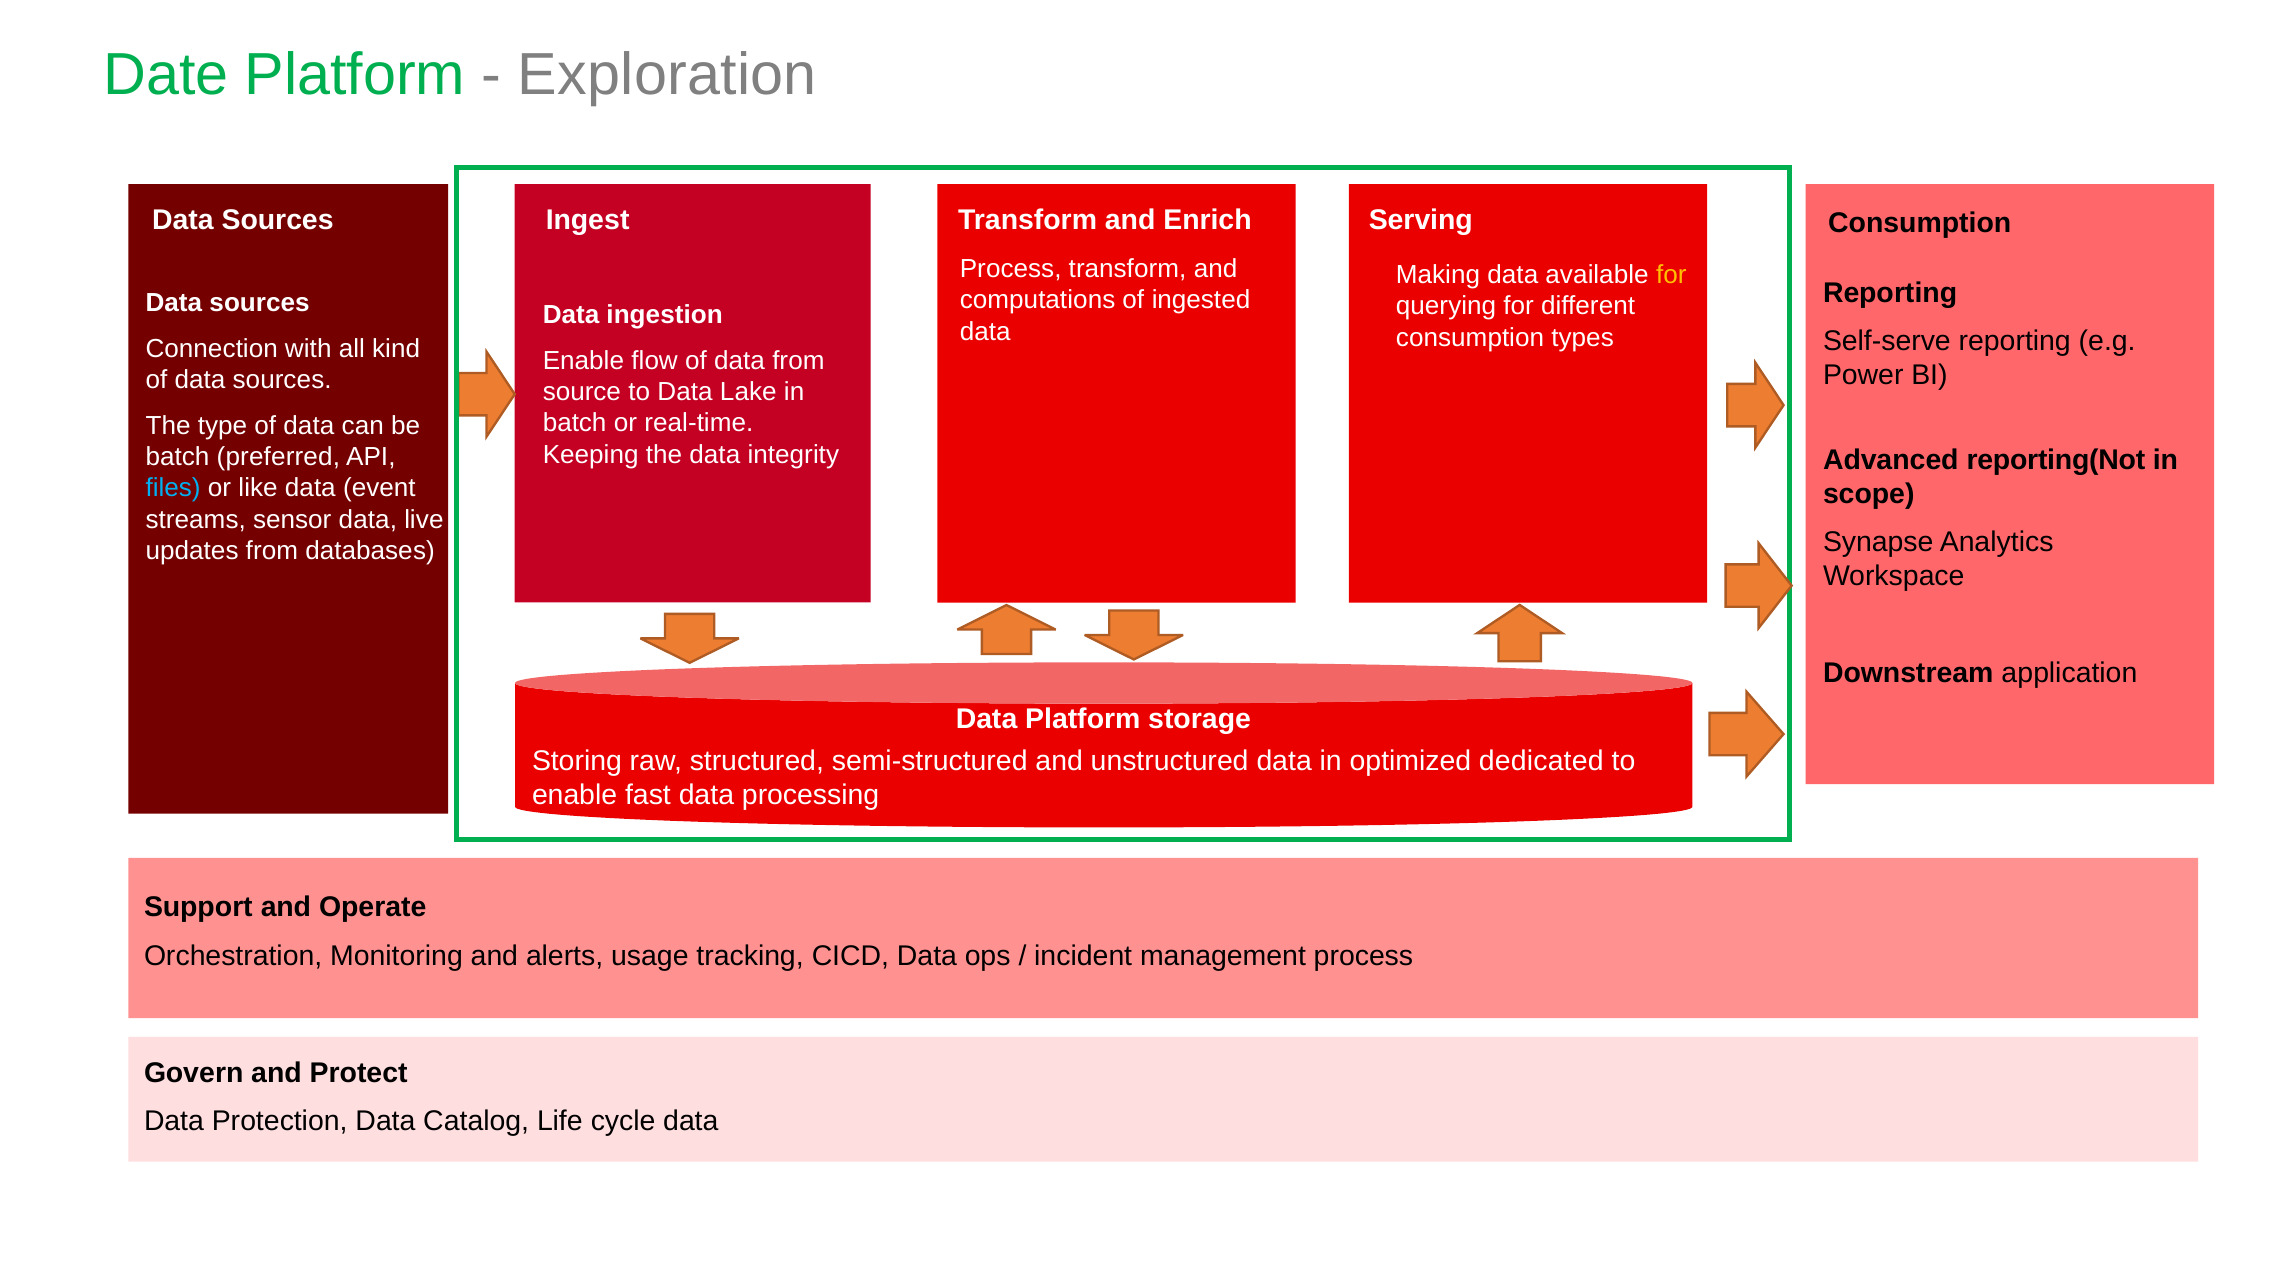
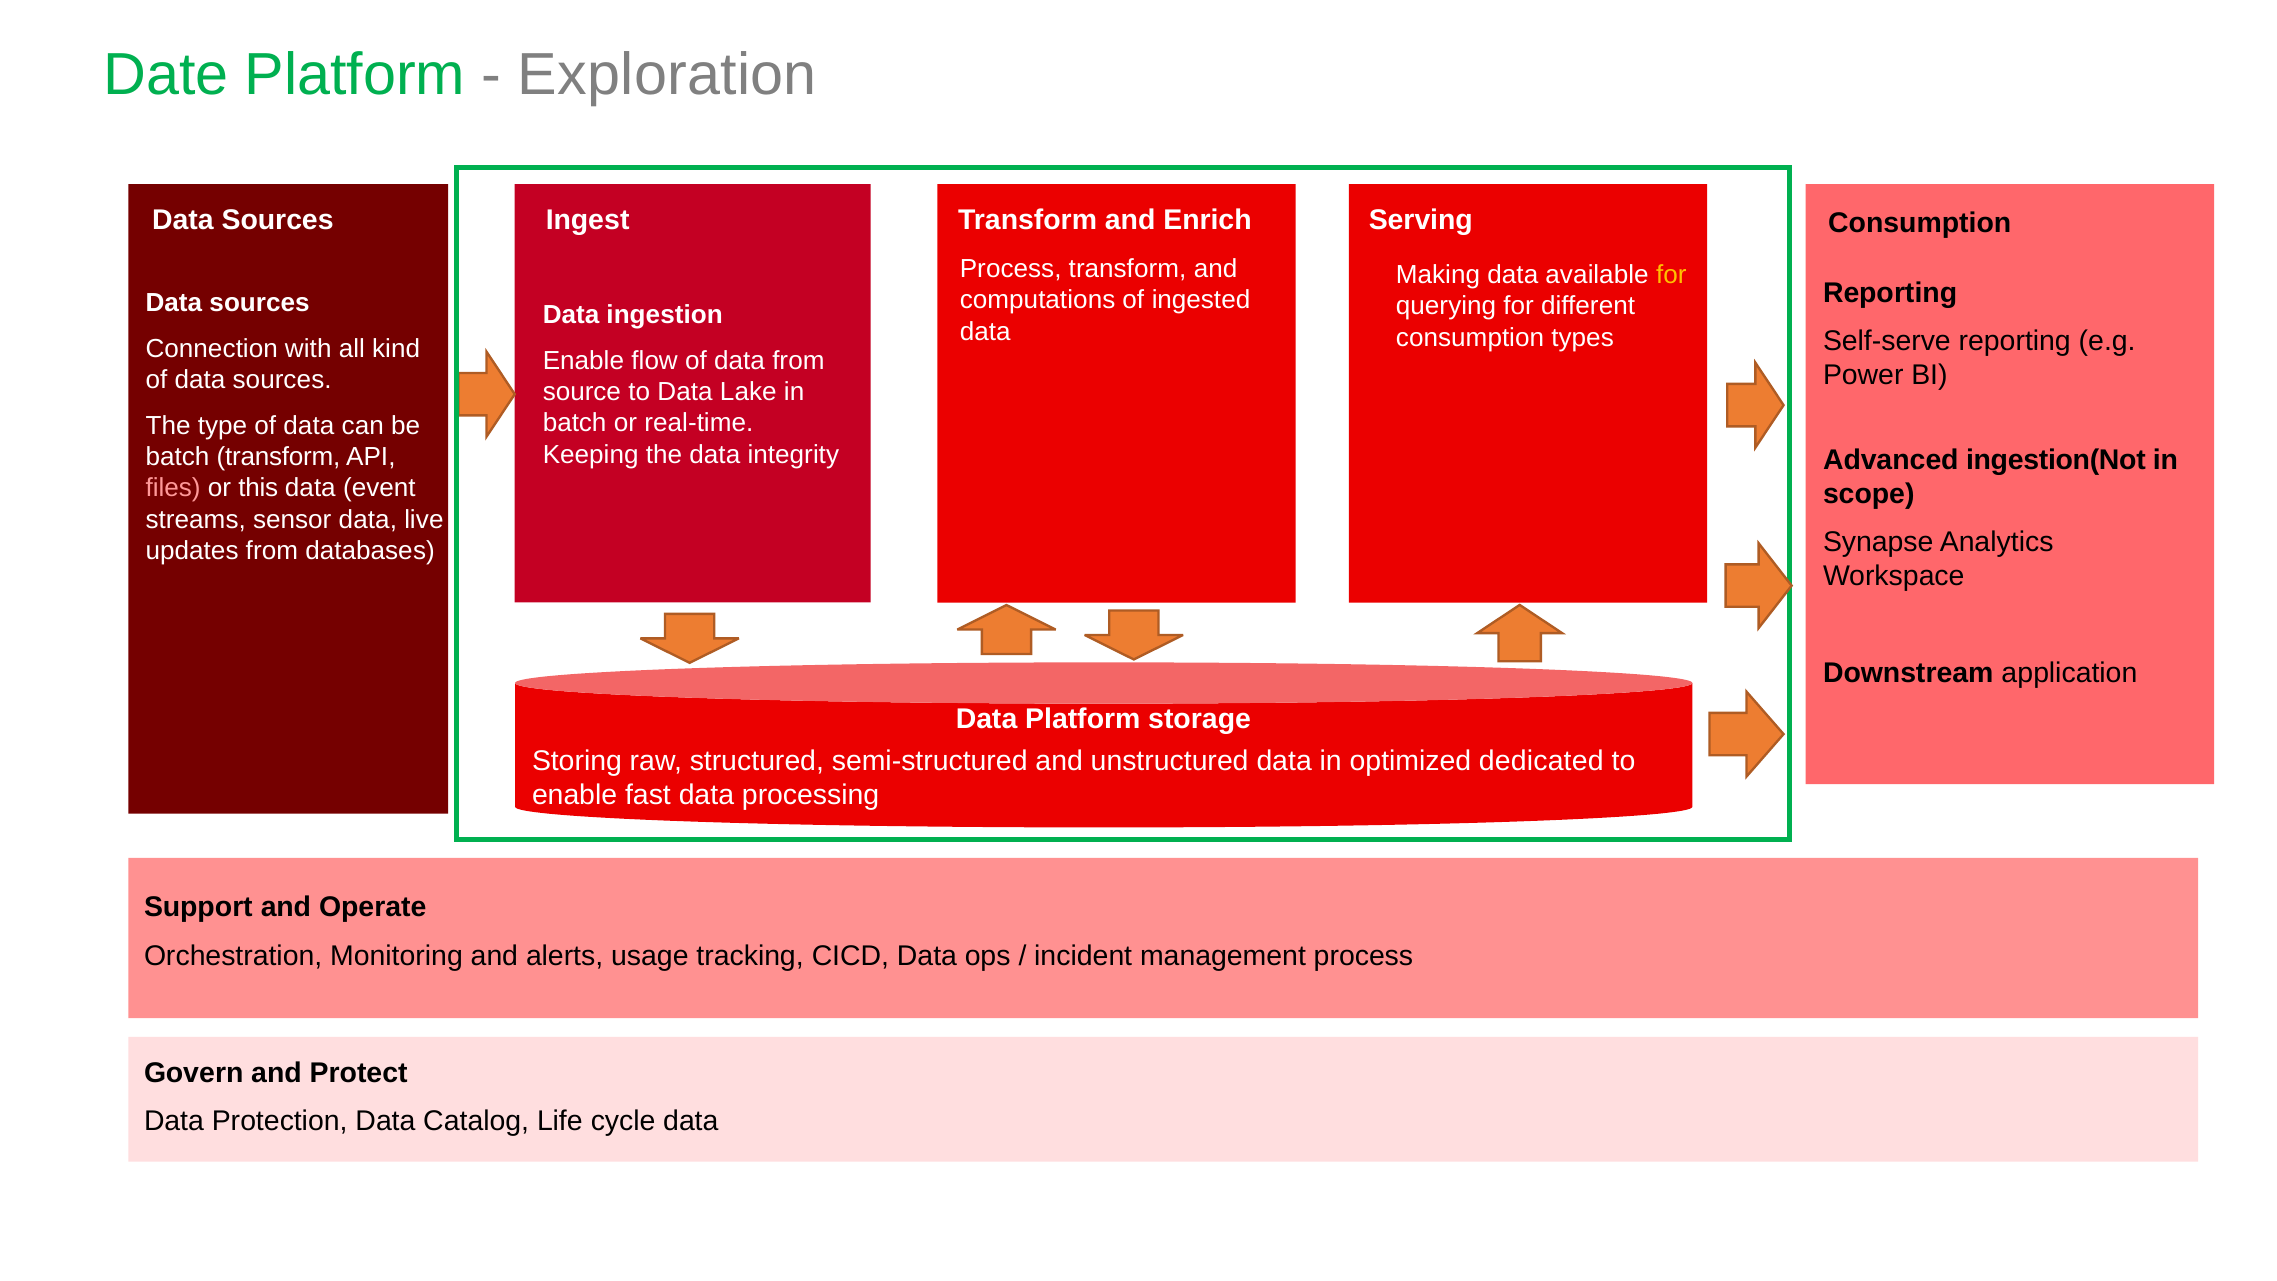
batch preferred: preferred -> transform (279, 457)
reporting(Not: reporting(Not -> ingestion(Not (2056, 460)
files colour: light blue -> pink (173, 488)
or like: like -> this (258, 488)
